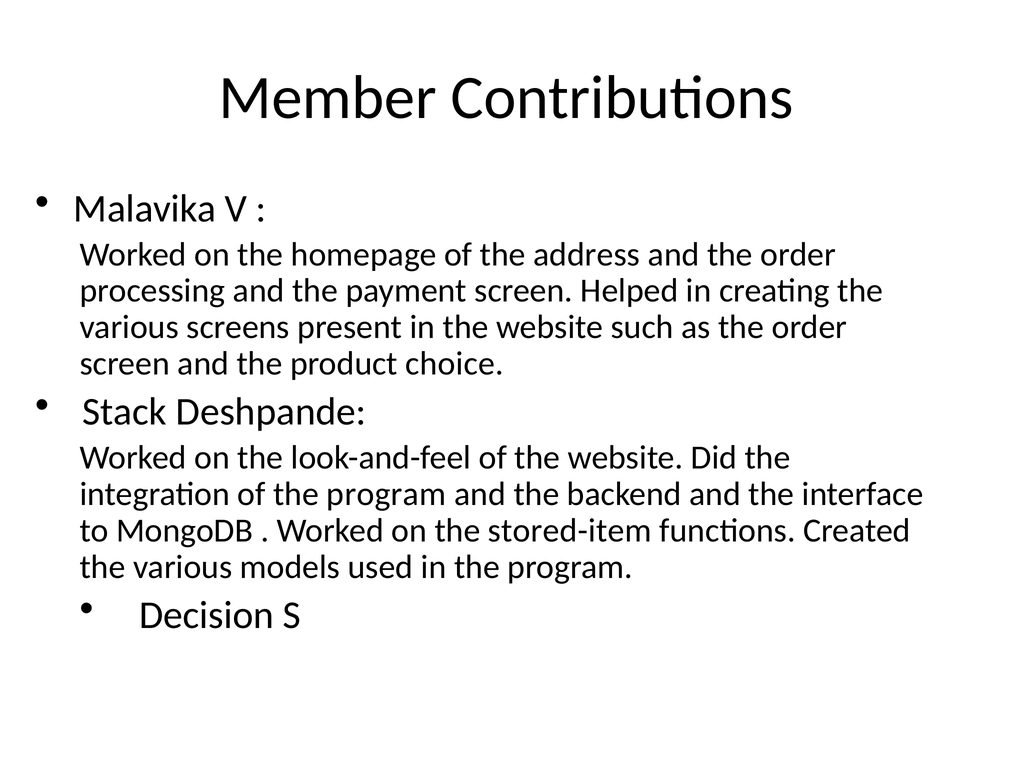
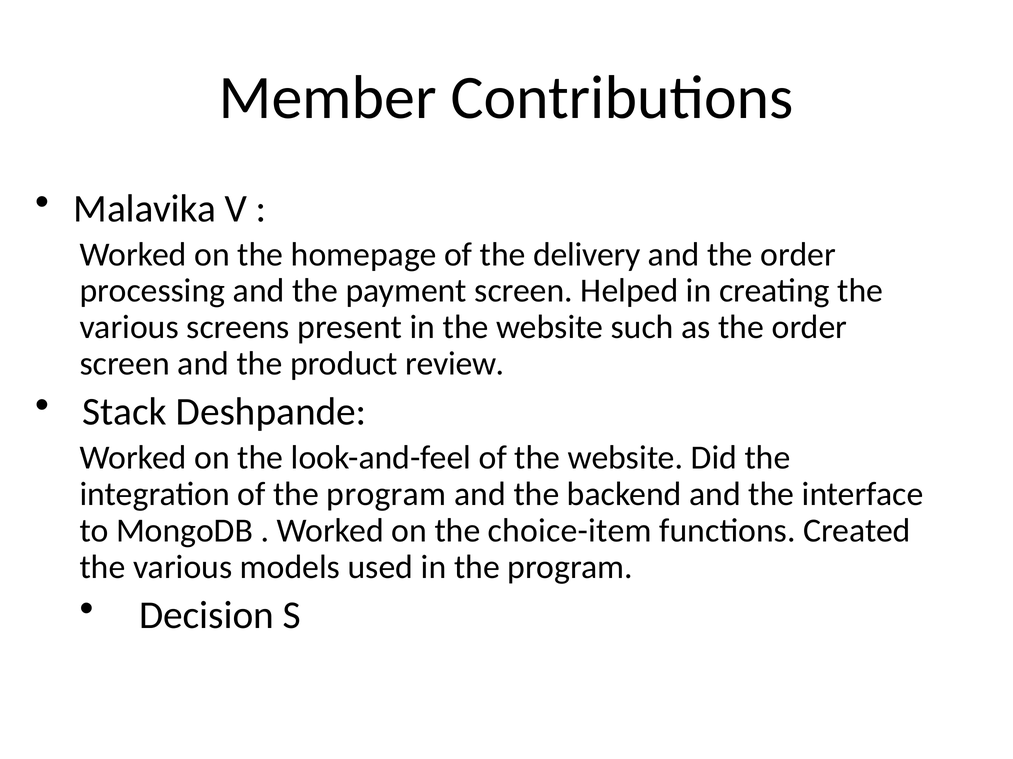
address: address -> delivery (587, 255)
choice: choice -> review (455, 364)
stored-item: stored-item -> choice-item (570, 531)
